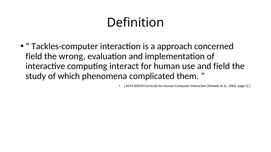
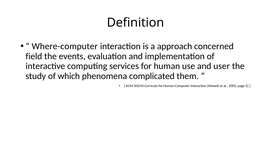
Tackles-computer: Tackles-computer -> Where-computer (65, 46)
wrong: wrong -> events (72, 56)
interact: interact -> services (124, 66)
and field: field -> user (222, 66)
